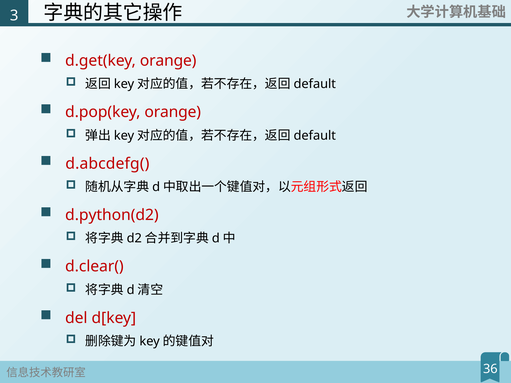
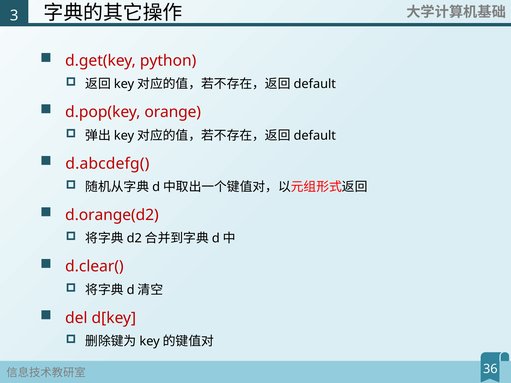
d.get(key orange: orange -> python (168, 61)
d.python(d2: d.python(d2 -> d.orange(d2 (112, 215)
